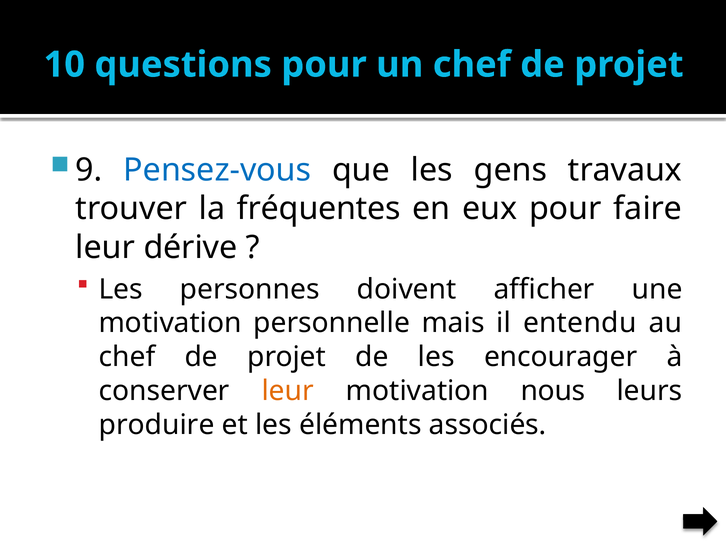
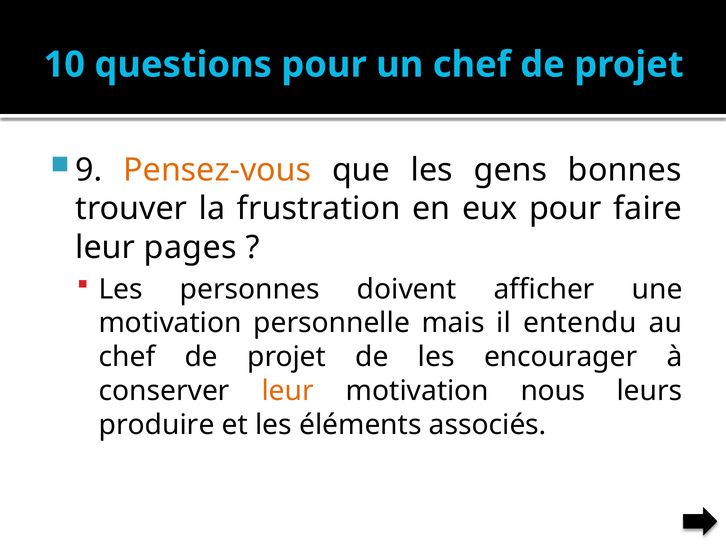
Pensez-vous colour: blue -> orange (217, 170)
travaux: travaux -> bonnes (625, 170)
fréquentes: fréquentes -> frustration (319, 209)
dérive: dérive -> pages (190, 247)
